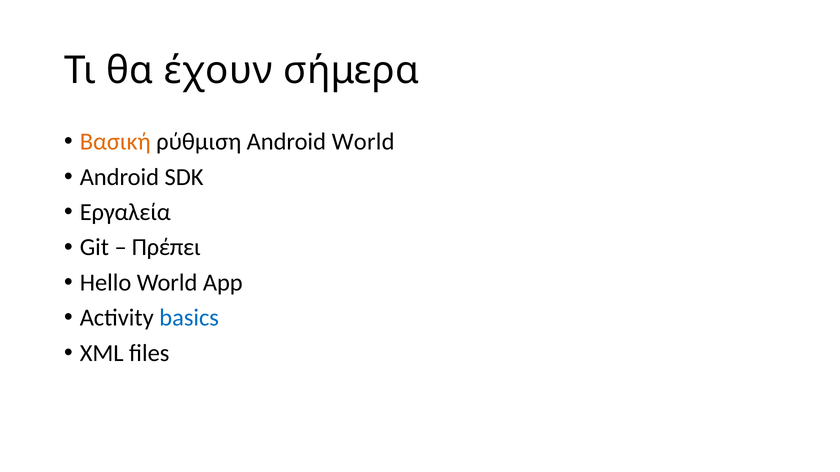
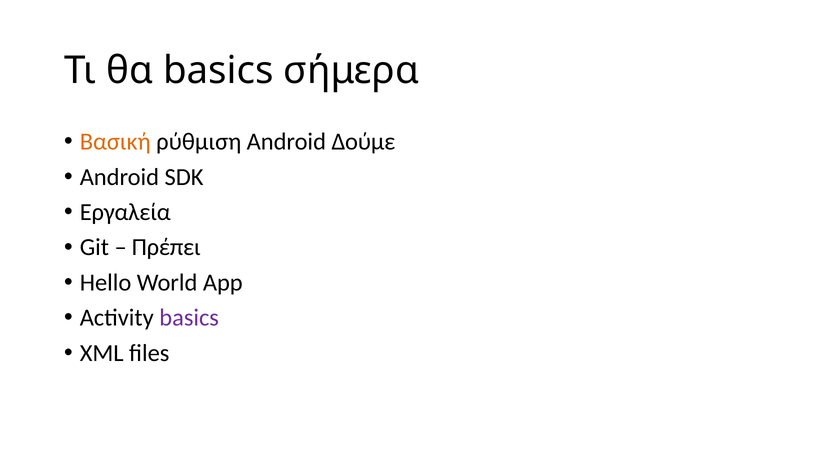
θα έχουν: έχουν -> basics (218, 71)
Android World: World -> Δούμε (363, 142)
basics colour: blue -> purple (189, 318)
